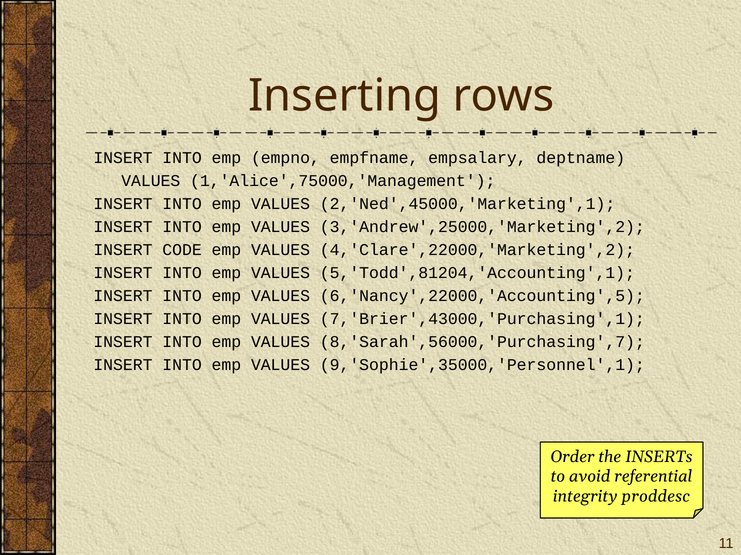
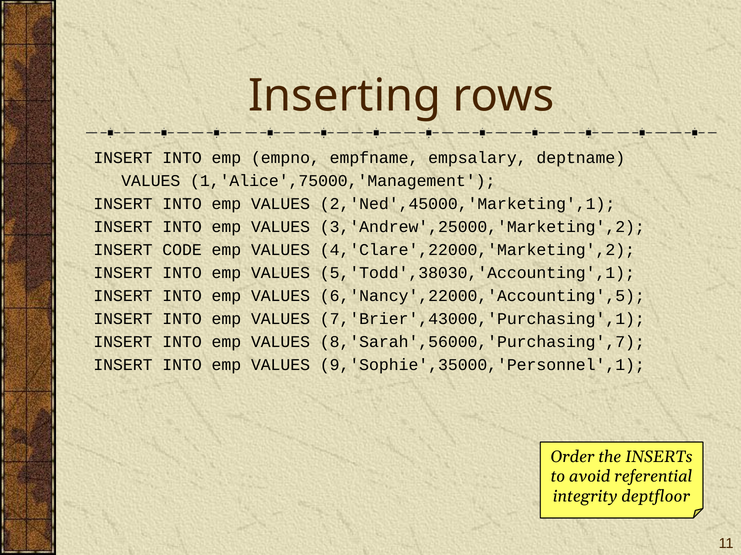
5,'Todd',81204,'Accounting',1: 5,'Todd',81204,'Accounting',1 -> 5,'Todd',38030,'Accounting',1 (477, 273)
proddesc: proddesc -> deptfloor (656, 497)
